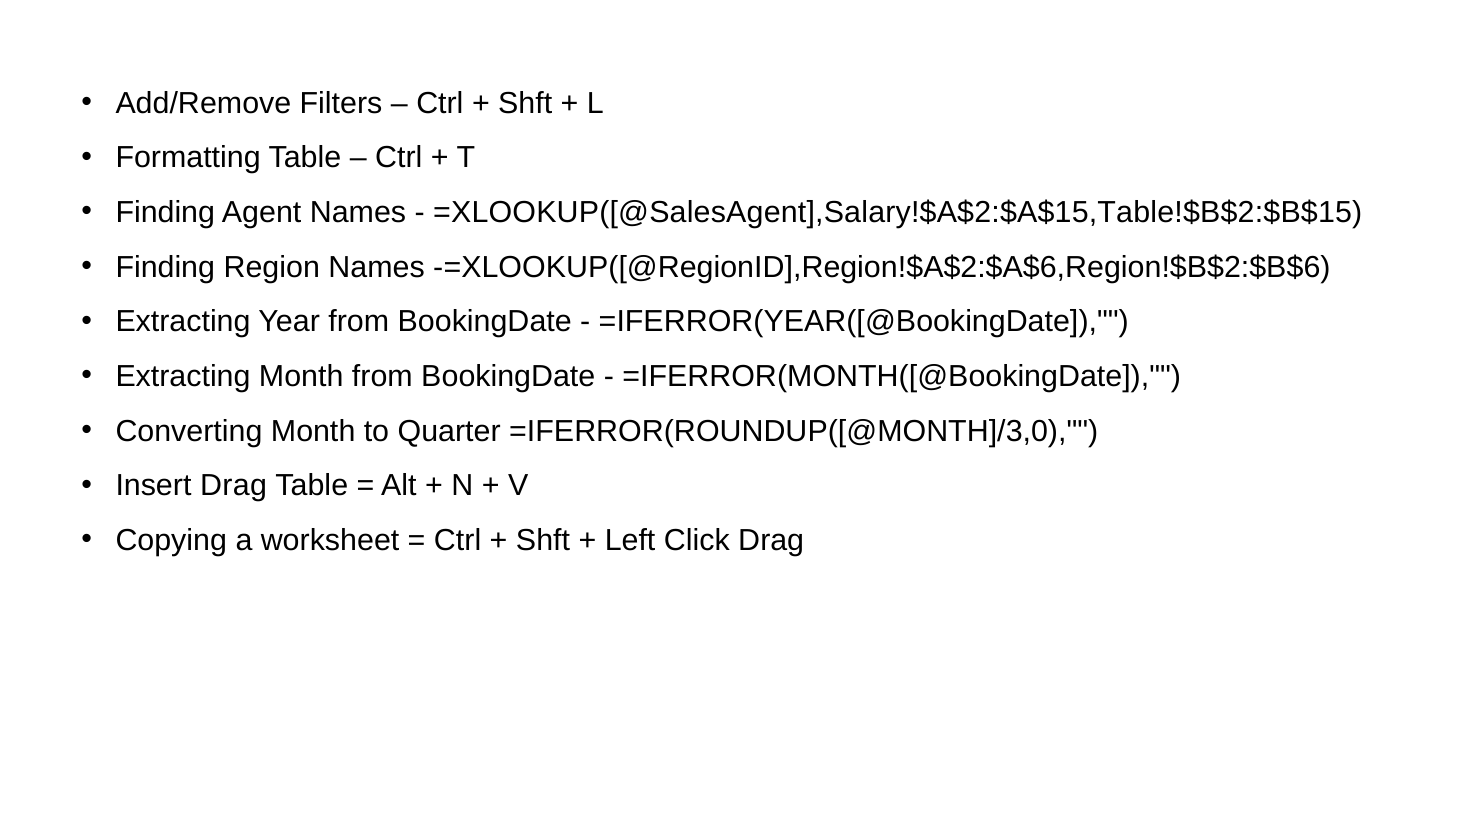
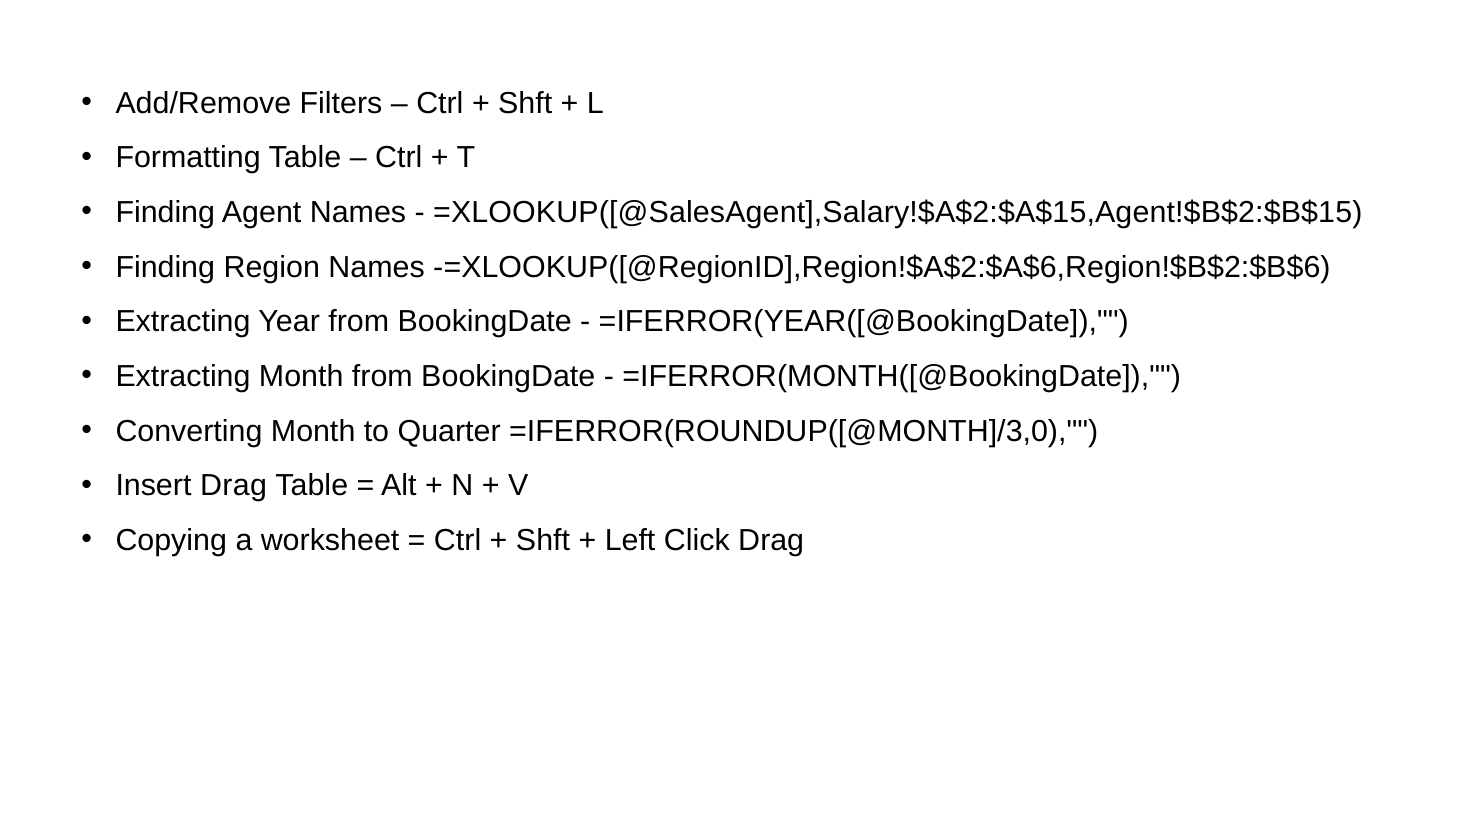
=XLOOKUP([@SalesAgent],Salary!$A$2:$A$15,Table!$B$2:$B$15: =XLOOKUP([@SalesAgent],Salary!$A$2:$A$15,Table!$B$2:$B$15 -> =XLOOKUP([@SalesAgent],Salary!$A$2:$A$15,Agent!$B$2:$B$15 (898, 212)
